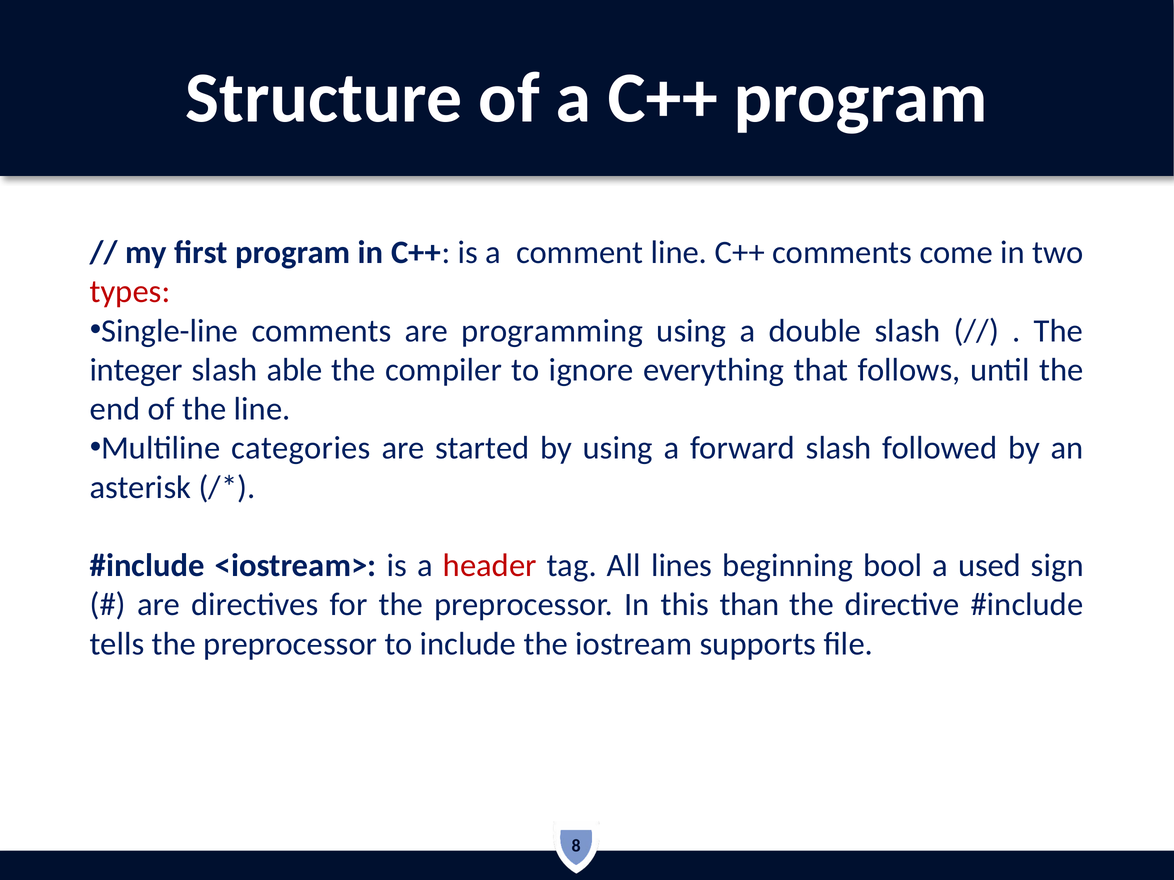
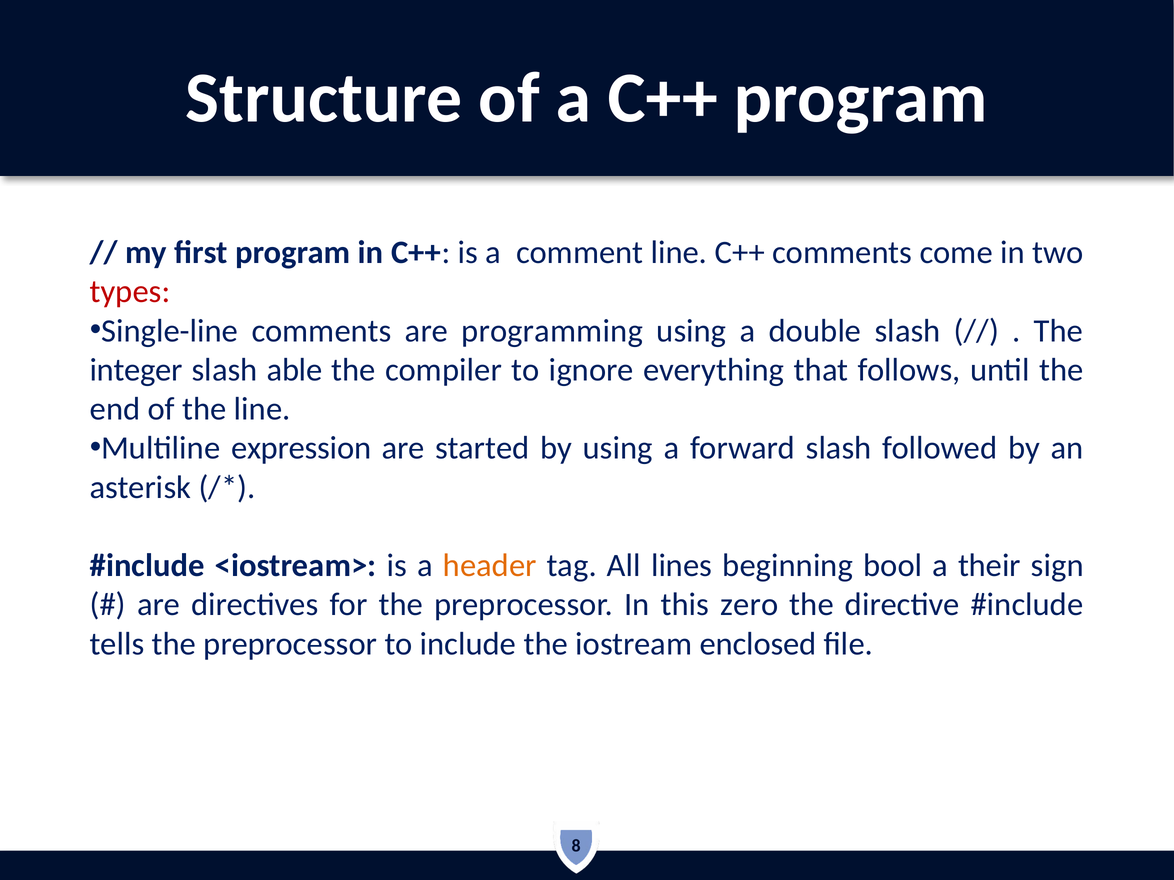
categories: categories -> expression (301, 448)
header colour: red -> orange (490, 566)
used: used -> their (989, 566)
than: than -> zero (749, 605)
supports: supports -> enclosed (758, 644)
